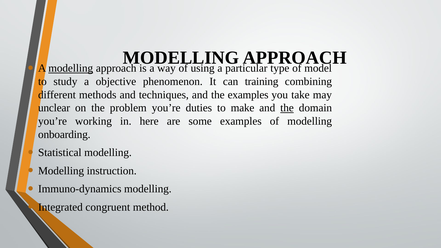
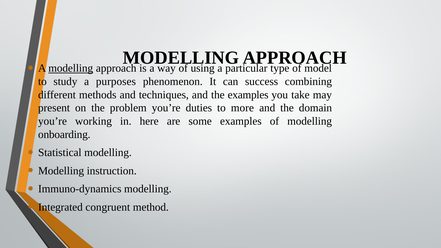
objective: objective -> purposes (116, 82)
training: training -> success (262, 82)
unclear: unclear -> present (54, 108)
make: make -> more (242, 108)
the underline: present -> none (287, 108)
